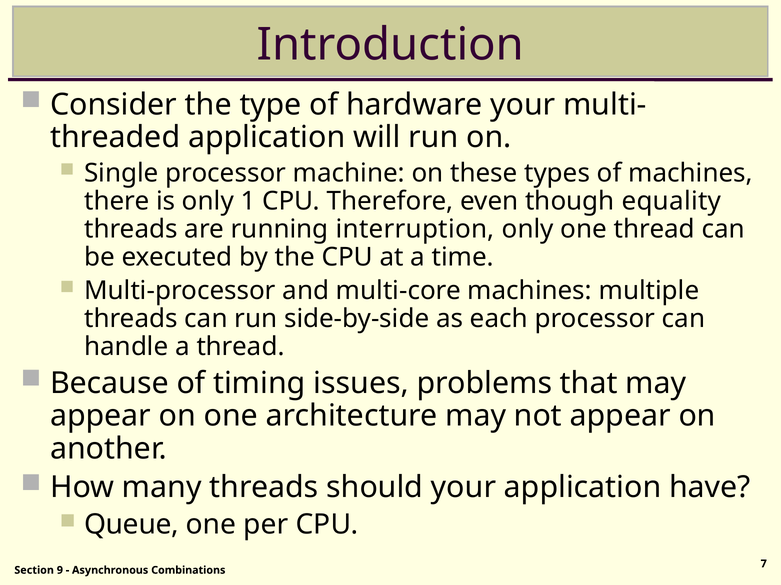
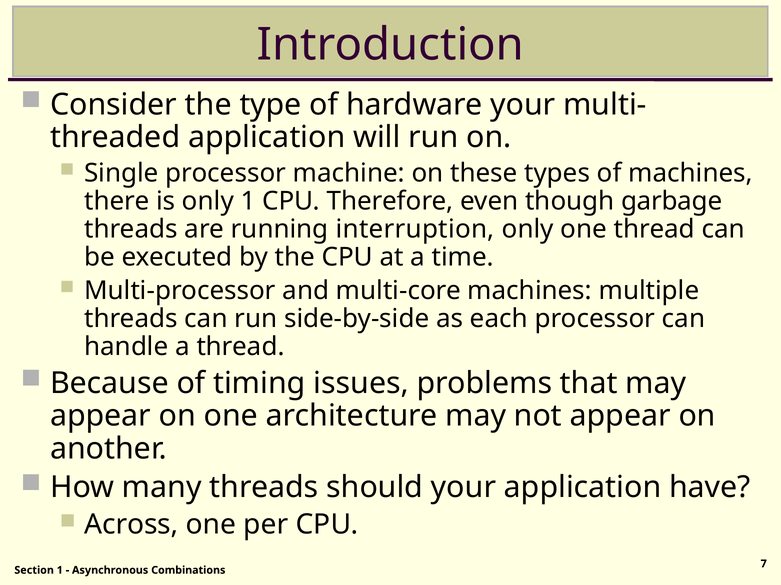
equality: equality -> garbage (672, 201)
Queue: Queue -> Across (131, 525)
Section 9: 9 -> 1 (60, 571)
